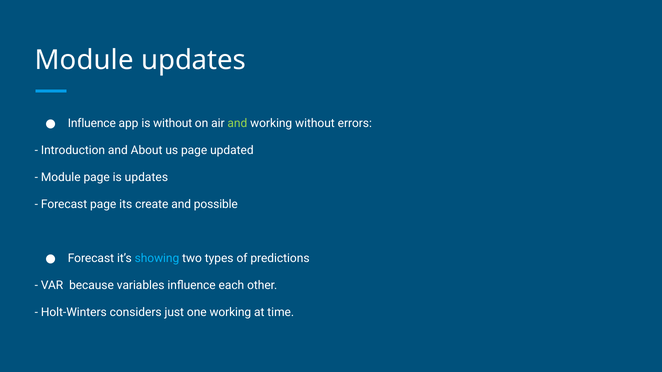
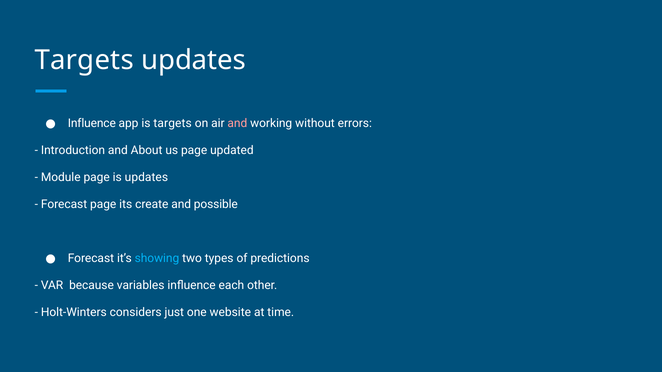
Module: Module -> Targets (84, 60)
is without: without -> targets (173, 124)
and colour: light green -> pink (237, 124)
one working: working -> website (230, 312)
